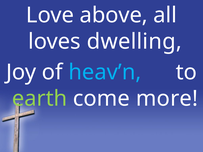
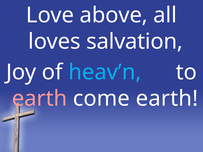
dwelling: dwelling -> salvation (135, 42)
earth colour: light green -> pink (40, 99)
come more: more -> earth (167, 99)
